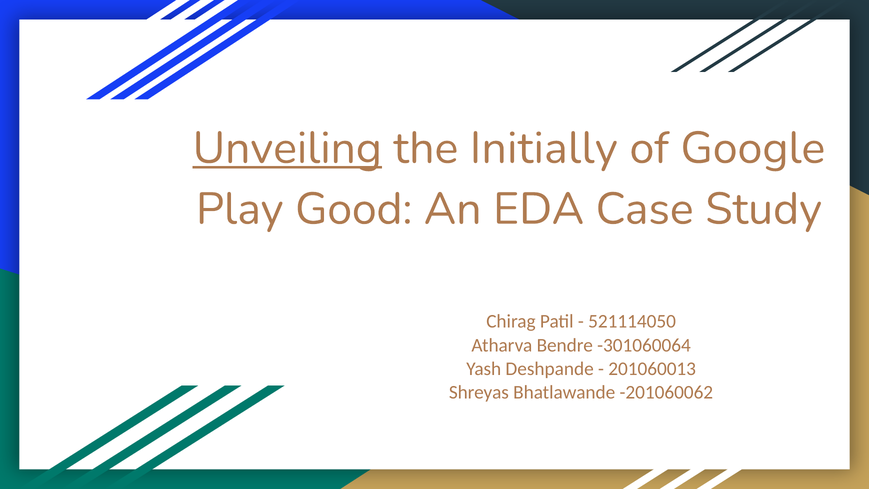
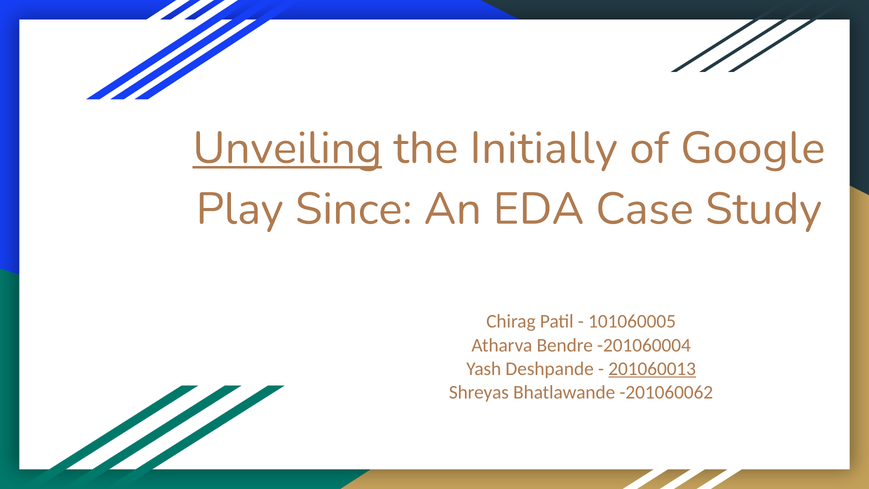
Good: Good -> Since (354, 209)
521114050: 521114050 -> 101060005 (632, 321)
-301060064: -301060064 -> -201060004 (644, 345)
201060013 underline: none -> present (652, 369)
